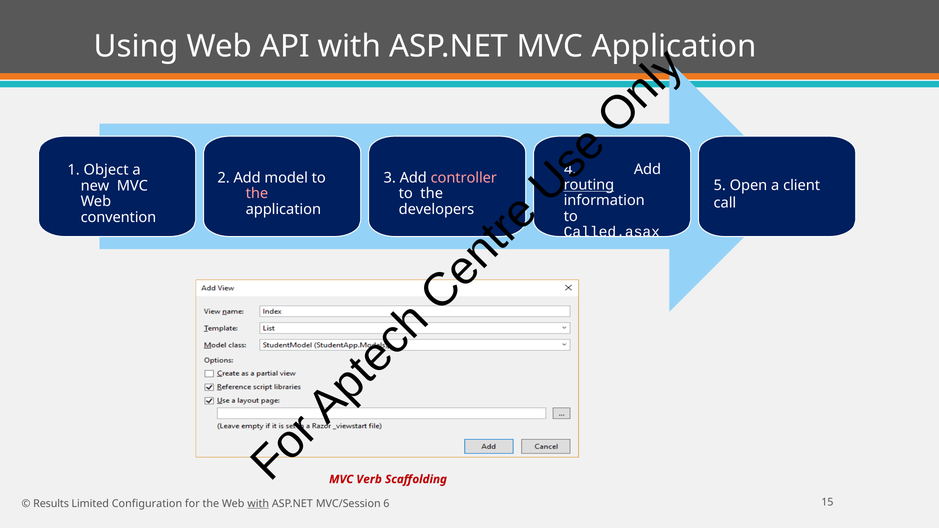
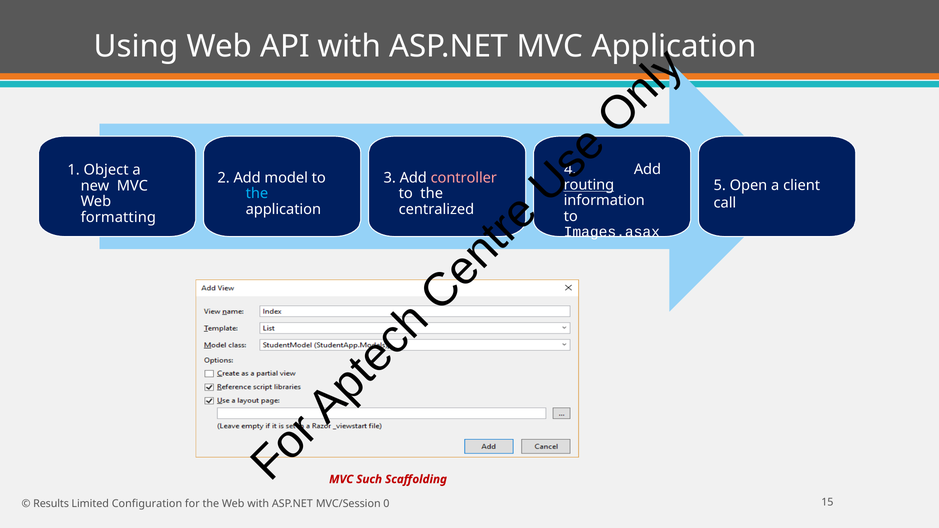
the colour: pink -> light blue (257, 194)
developers: developers -> centralized (436, 210)
convention: convention -> formatting (118, 217)
Called.asax: Called.asax -> Images.asax (612, 232)
Verb: Verb -> Such (369, 479)
with underline: present -> none (258, 504)
6: 6 -> 0 (386, 504)
